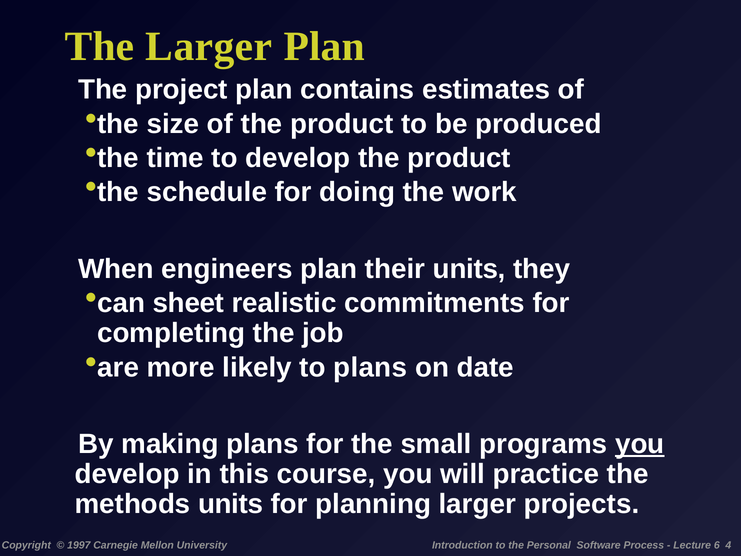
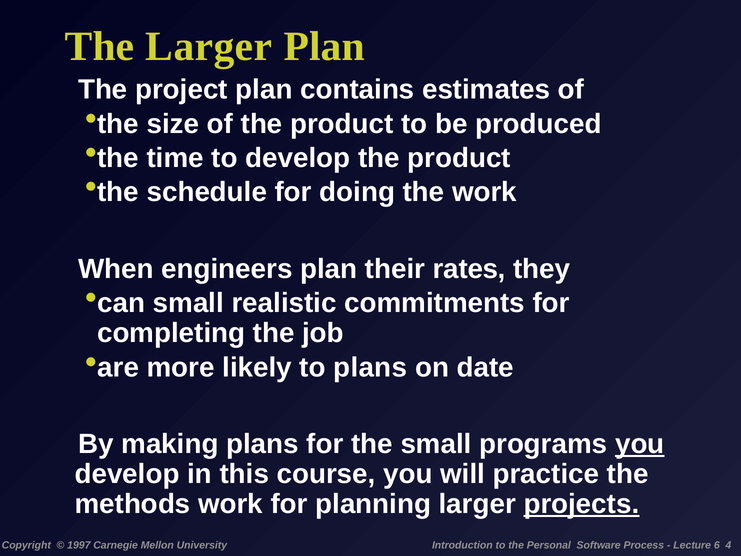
their units: units -> rates (469, 269)
can sheet: sheet -> small (188, 303)
methods units: units -> work (230, 504)
projects underline: none -> present (581, 504)
